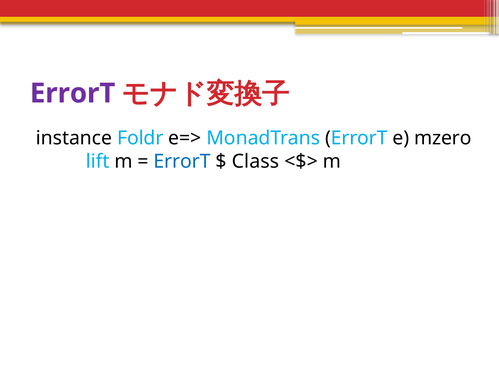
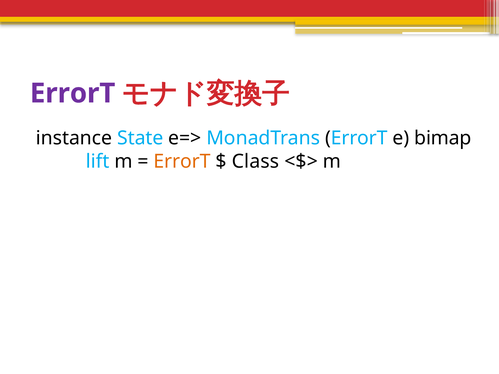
Foldr: Foldr -> State (140, 138)
mzero: mzero -> bimap (443, 138)
ErrorT colour: blue -> orange (182, 162)
